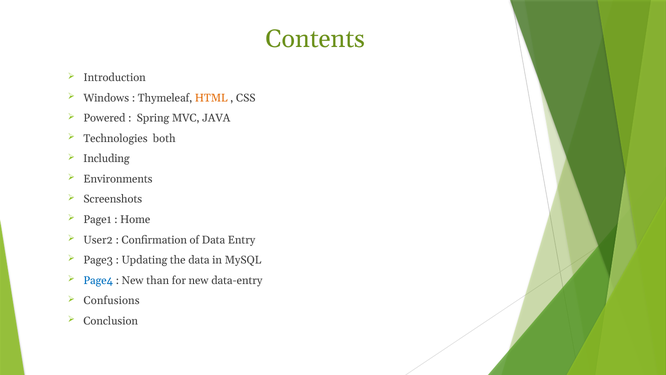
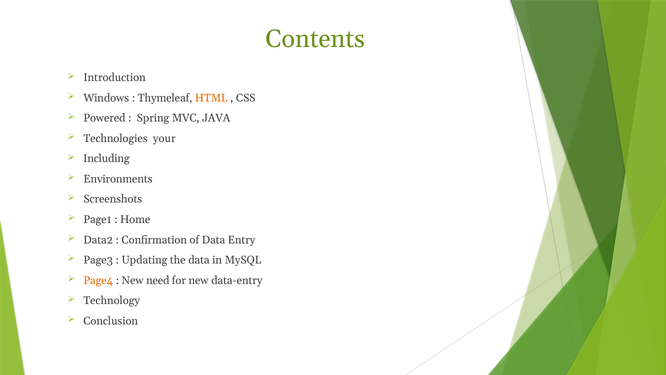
both: both -> your (164, 138)
User2: User2 -> Data2 (98, 240)
Page4 colour: blue -> orange (98, 280)
than: than -> need (158, 280)
Confusions: Confusions -> Technology (112, 300)
